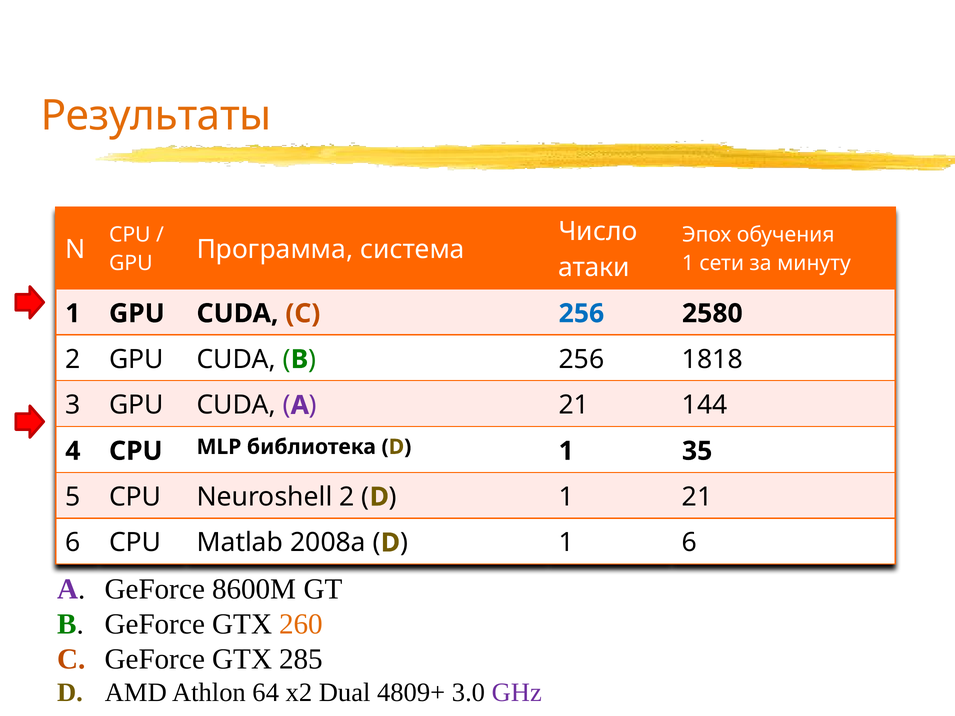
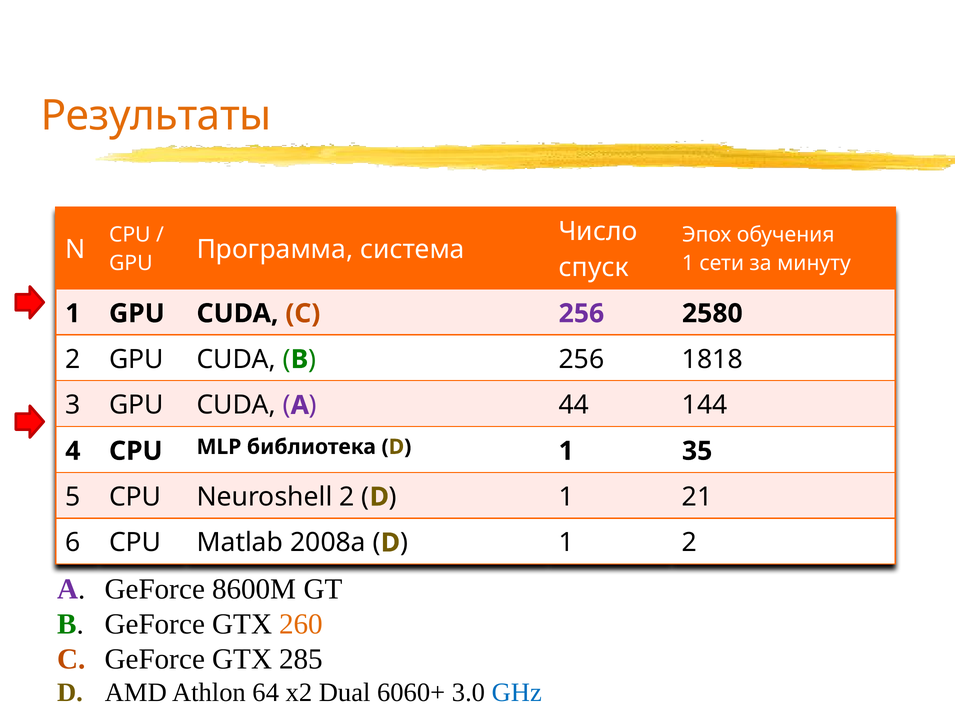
атаки: атаки -> спуск (594, 268)
256 colour: blue -> purple (581, 314)
21: 21 -> 44 (574, 405)
1 6: 6 -> 2 (690, 543)
4809+: 4809+ -> 6060+ (411, 693)
GHz colour: purple -> blue (517, 693)
